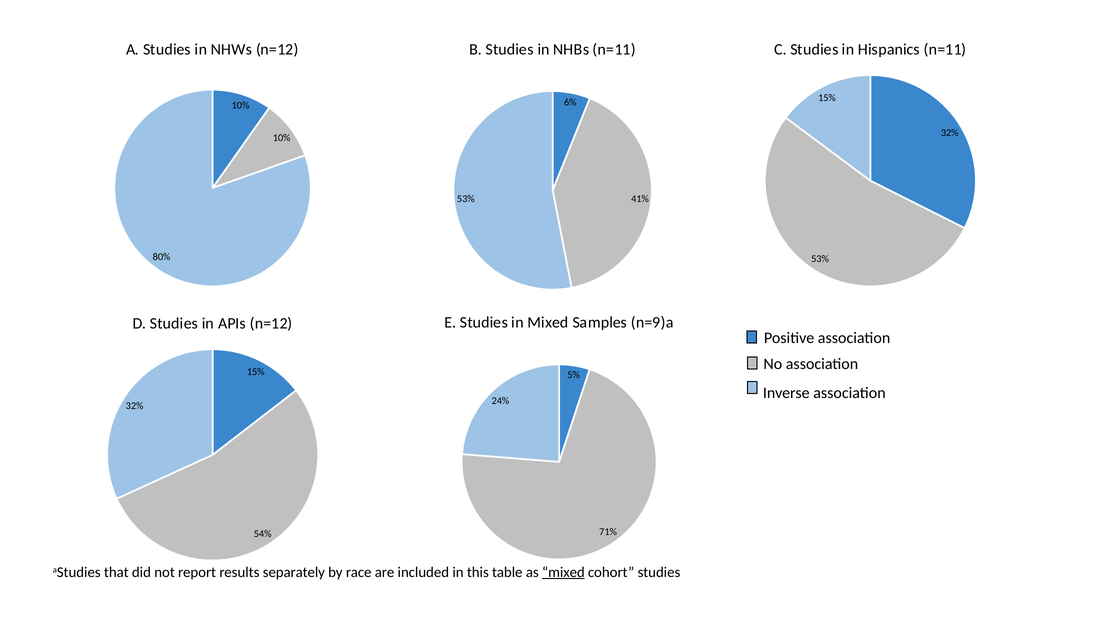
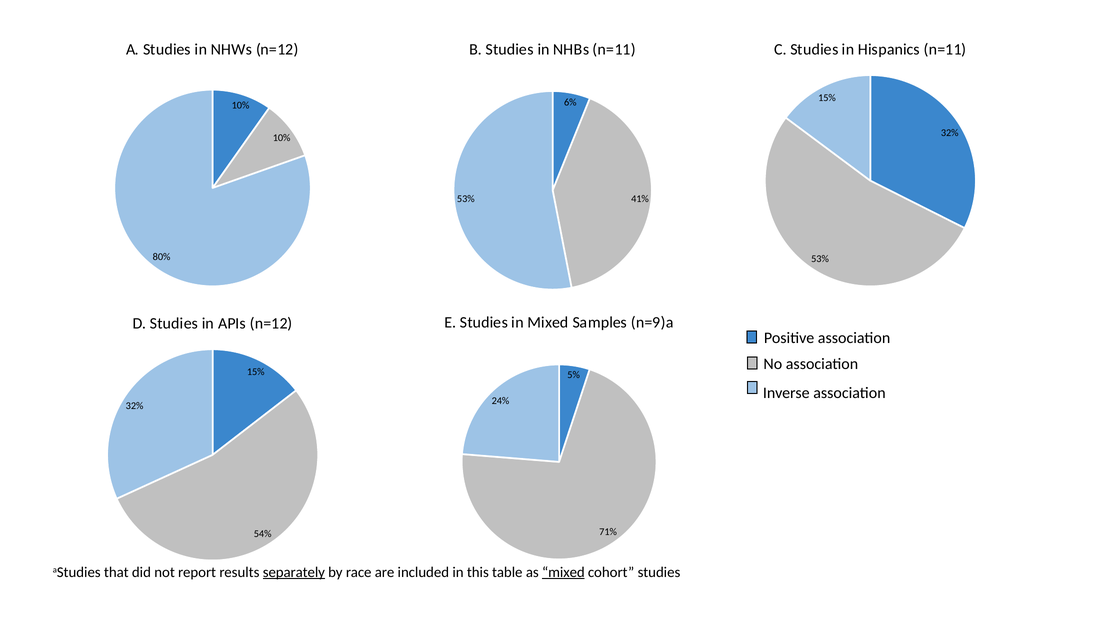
separately underline: none -> present (294, 572)
